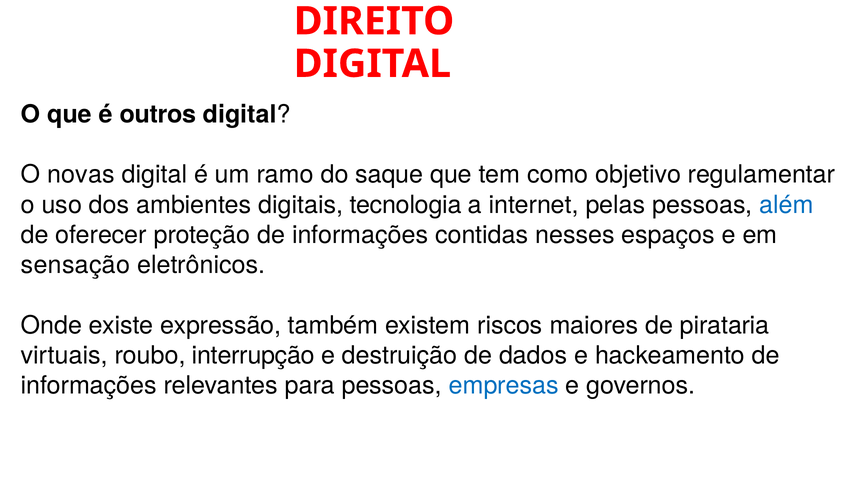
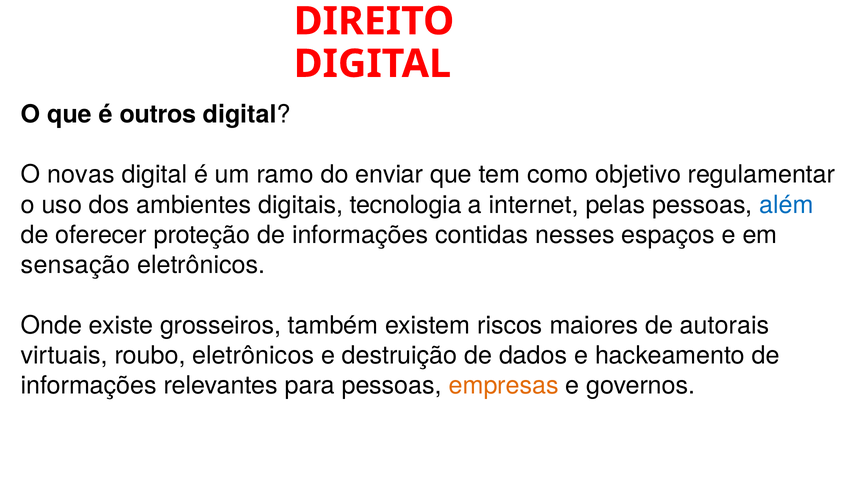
saque: saque -> enviar (389, 175)
expressão: expressão -> grosseiros (221, 325)
pirataria: pirataria -> autorais (725, 325)
roubo interrupção: interrupção -> eletrônicos (253, 355)
empresas colour: blue -> orange (504, 385)
